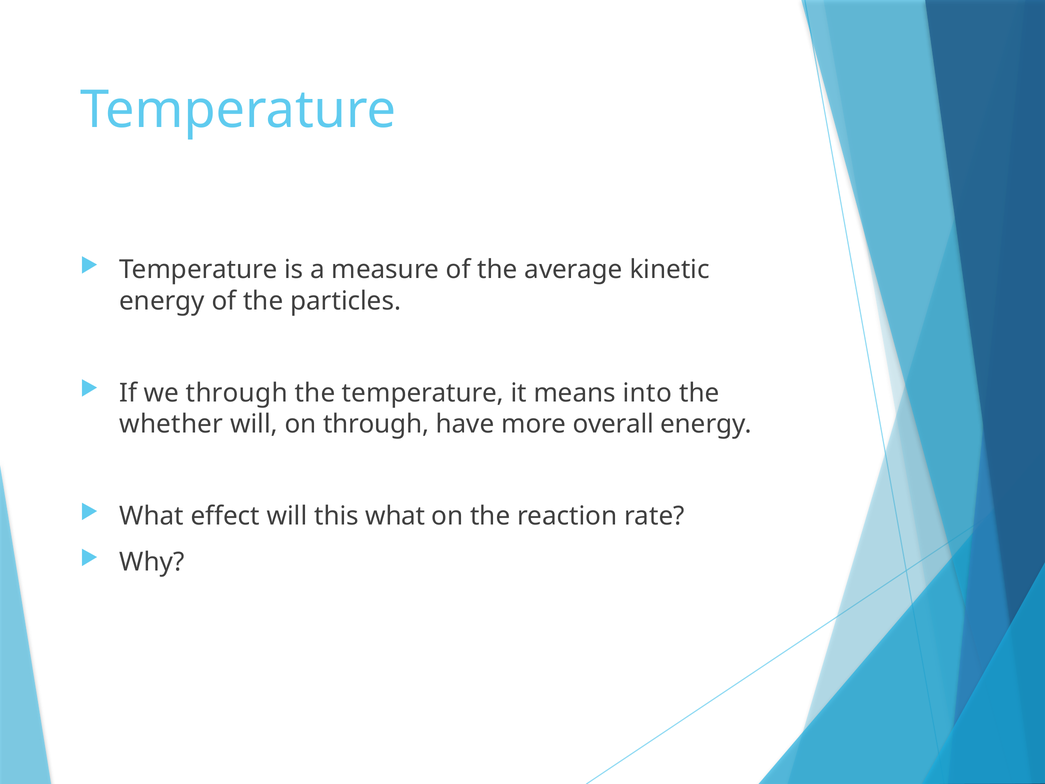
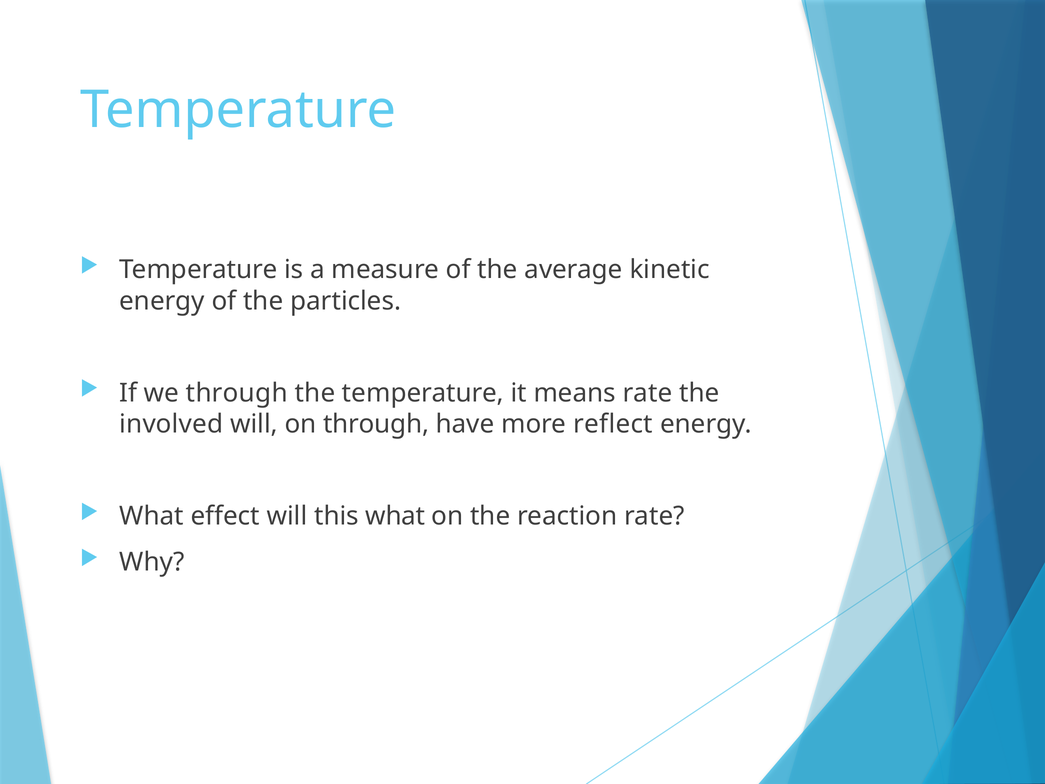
means into: into -> rate (647, 393)
whether: whether -> involved (171, 424)
overall: overall -> reflect (613, 424)
